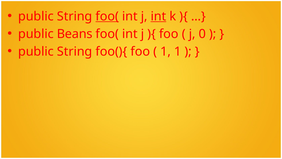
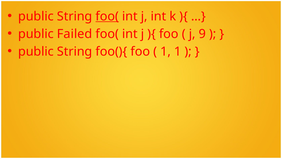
int underline: present -> none (158, 16)
Beans: Beans -> Failed (75, 34)
0: 0 -> 9 (202, 34)
